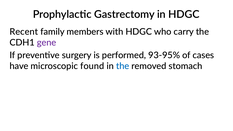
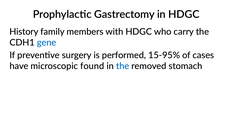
Recent: Recent -> History (24, 32)
gene colour: purple -> blue (47, 43)
93-95%: 93-95% -> 15-95% (164, 55)
